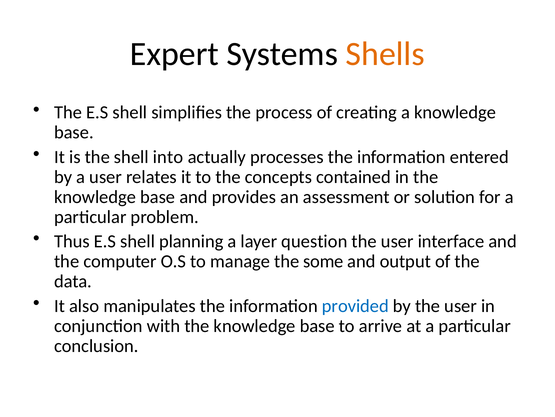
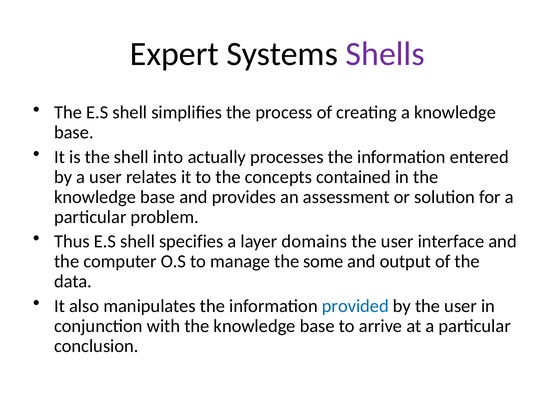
Shells colour: orange -> purple (385, 54)
planning: planning -> specifies (191, 241)
question: question -> domains (314, 241)
